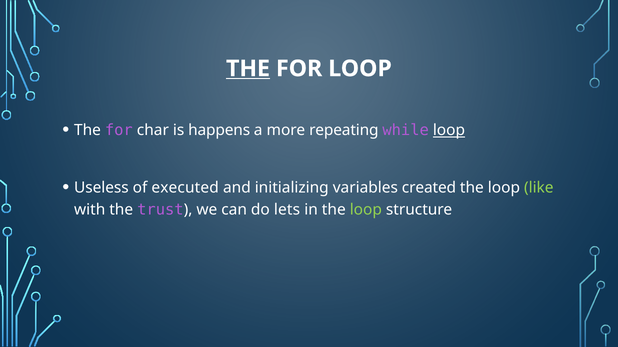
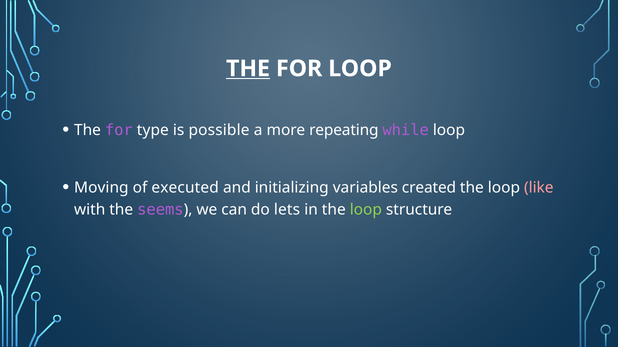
char: char -> type (153, 130)
happens: happens -> possible (219, 130)
loop underline: present -> none (449, 130)
Useless: Useless -> Moving (101, 188)
like colour: light green -> pink (539, 188)
trust: trust -> seems (160, 210)
